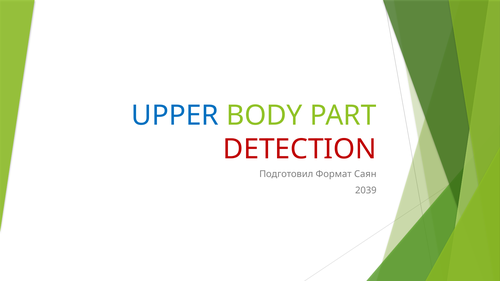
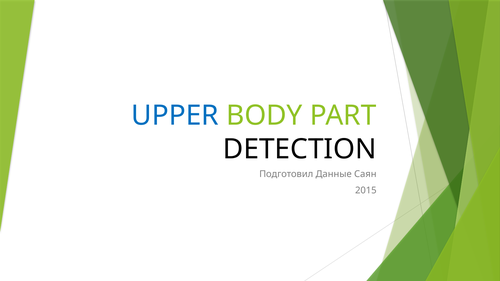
DETECTION colour: red -> black (300, 149)
Формат: Формат -> Данные (334, 174)
2039: 2039 -> 2015 (366, 191)
